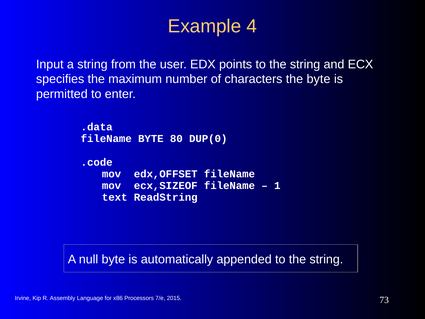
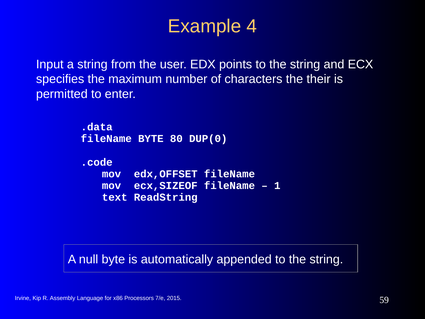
the byte: byte -> their (319, 79)
73: 73 -> 59 (384, 300)
